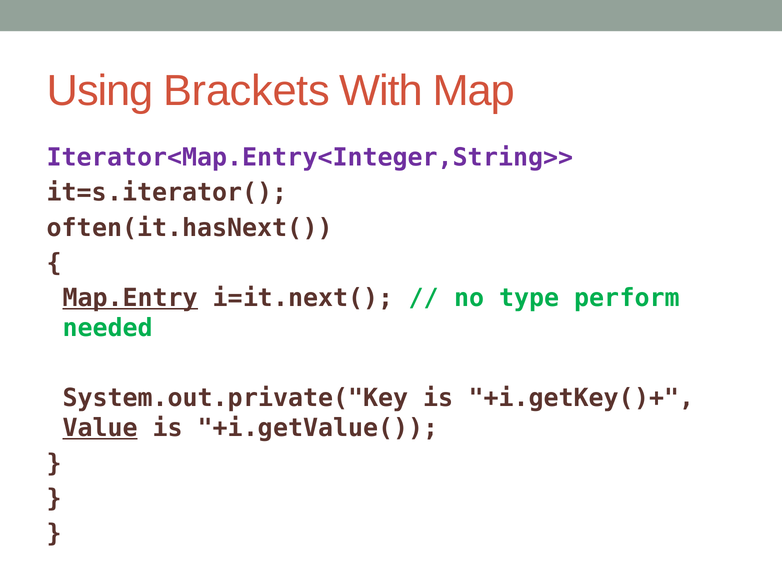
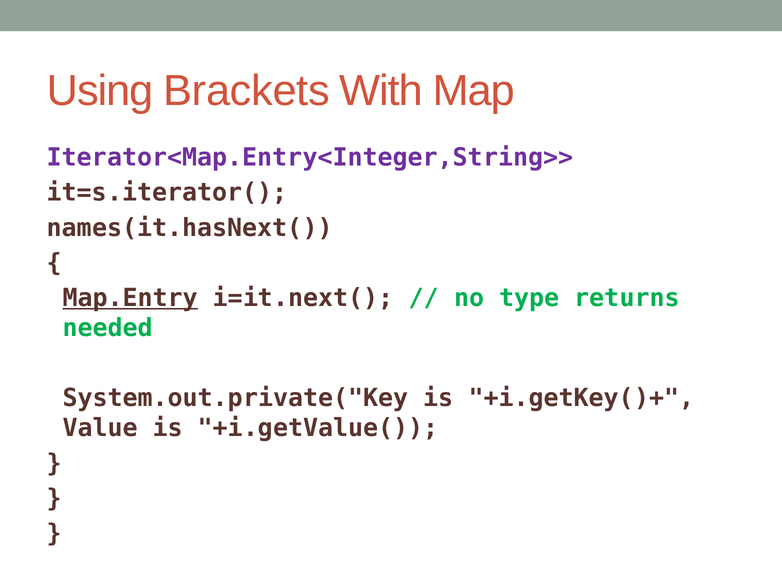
often(it.hasNext(: often(it.hasNext( -> names(it.hasNext( (190, 228)
perform: perform -> returns (627, 298)
Value underline: present -> none (100, 428)
